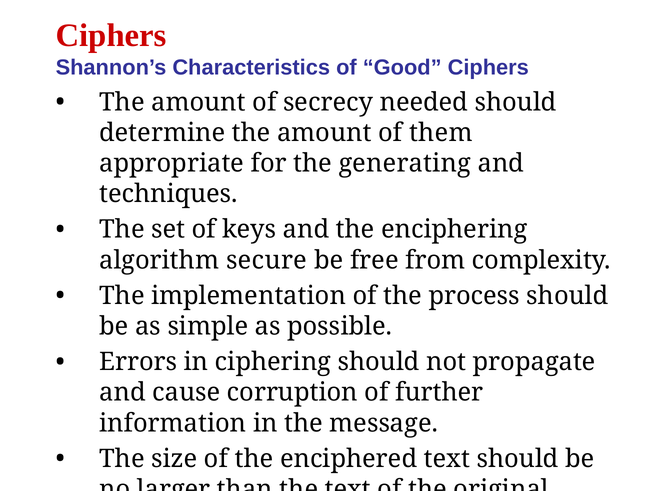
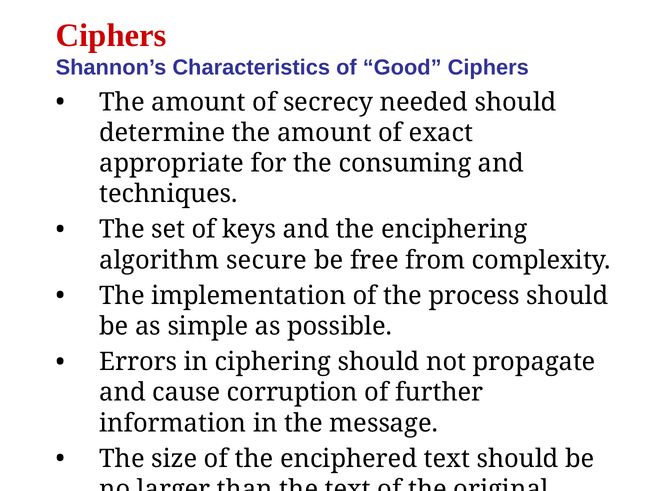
them: them -> exact (441, 133)
generating: generating -> consuming (405, 163)
